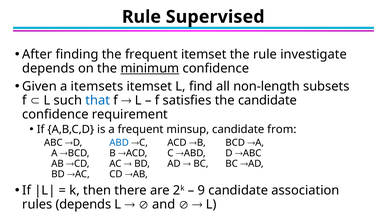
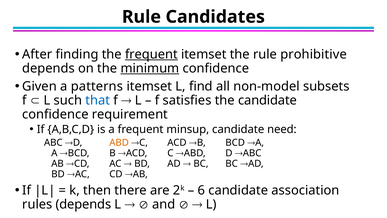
Supervised: Supervised -> Candidates (215, 17)
frequent underline: none -> present (151, 54)
investigate: investigate -> prohibitive (314, 54)
itemsets: itemsets -> patterns (97, 86)
non-length: non-length -> non-model (266, 86)
from: from -> need (282, 129)
ABD colour: blue -> orange (119, 143)
9: 9 -> 6 (201, 190)
